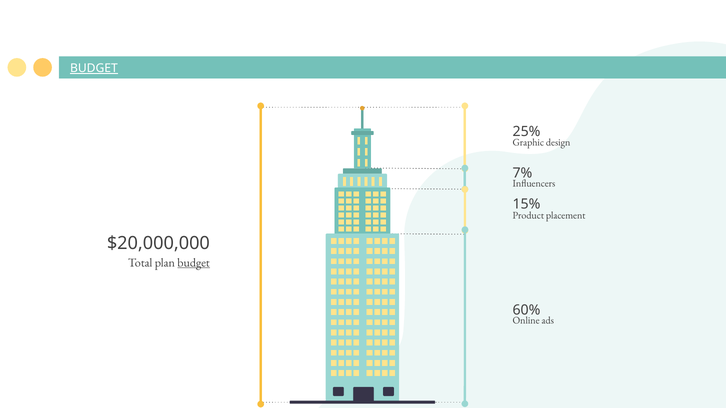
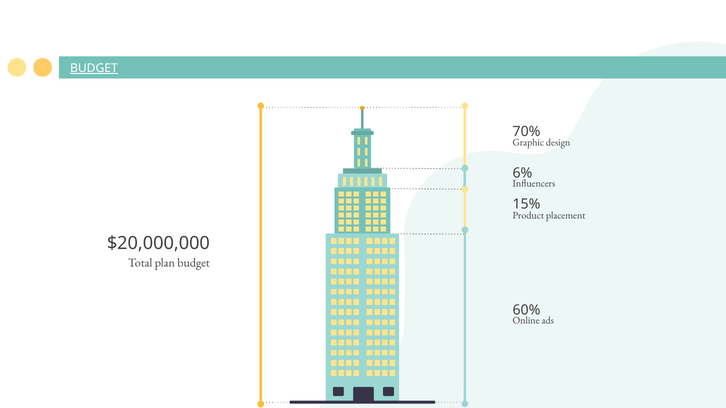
25%: 25% -> 70% (526, 132)
7%: 7% -> 6% (522, 173)
budget underline: present -> none (194, 263)
